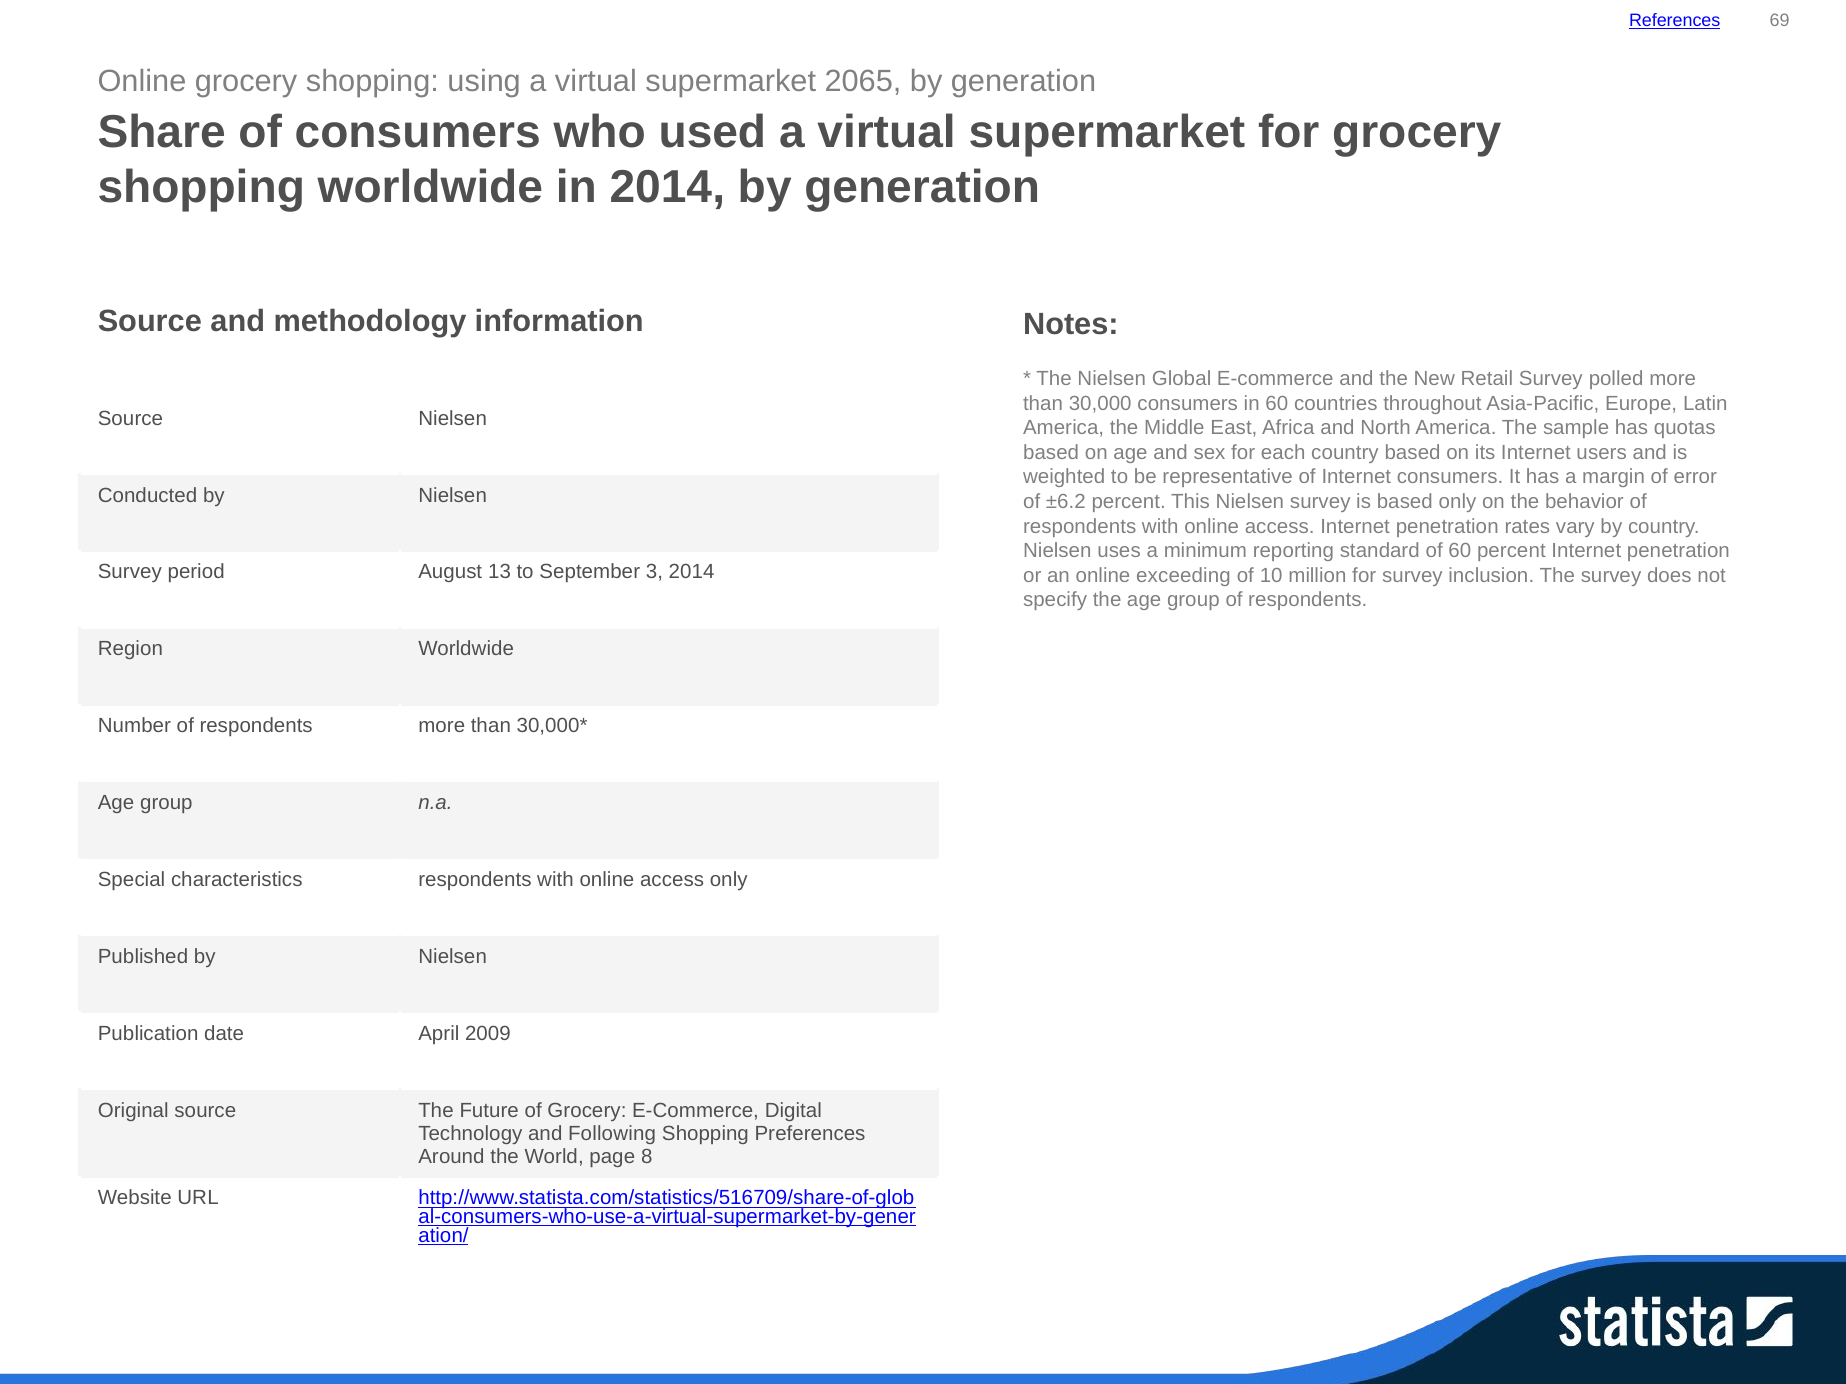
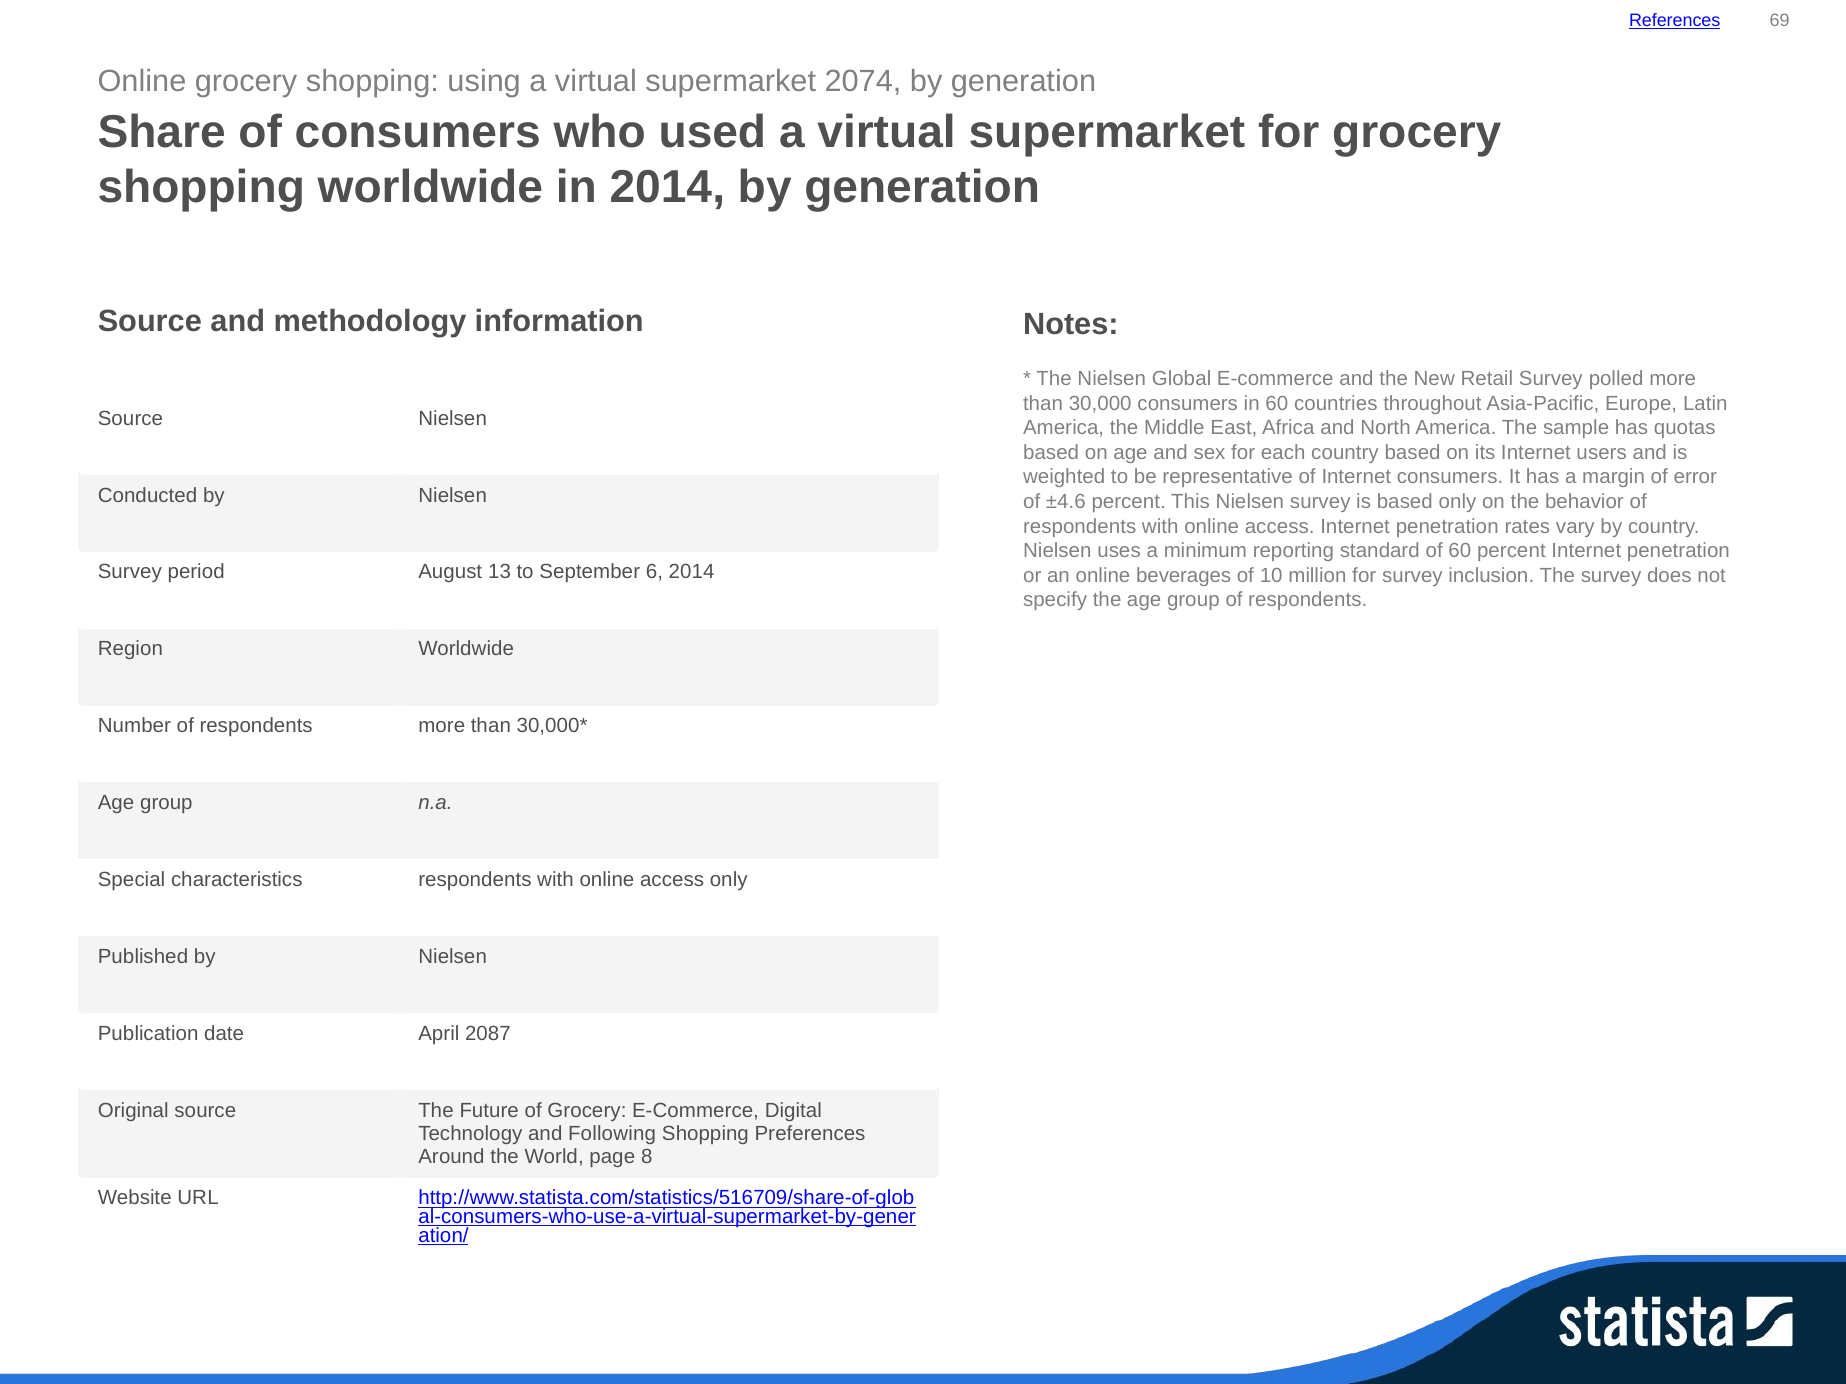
2065: 2065 -> 2074 (863, 81)
±6.2: ±6.2 -> ±4.6 (1066, 502)
3: 3 -> 6 (654, 572)
exceeding: exceeding -> beverages (1184, 576)
2009: 2009 -> 2087 (488, 1034)
